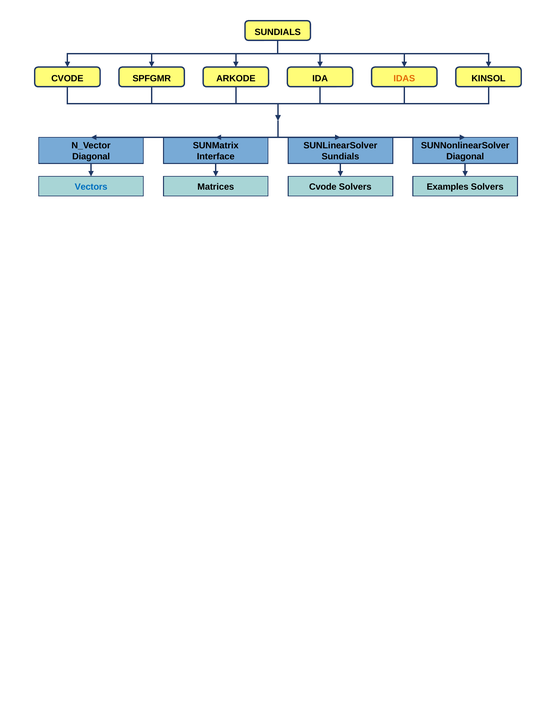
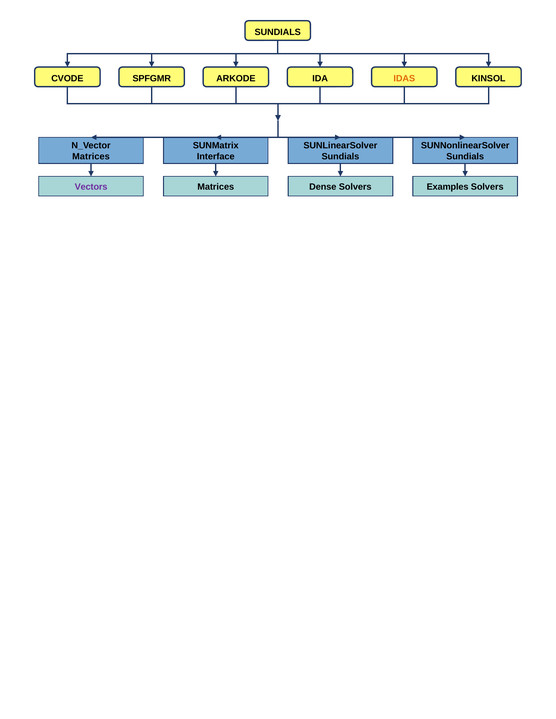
Diagonal: Diagonal -> Matrices (91, 157)
Diagonal: Diagonal -> Sundials (465, 157)
Vectors colour: blue -> purple (91, 187)
Matrices Cvode: Cvode -> Dense (323, 187)
